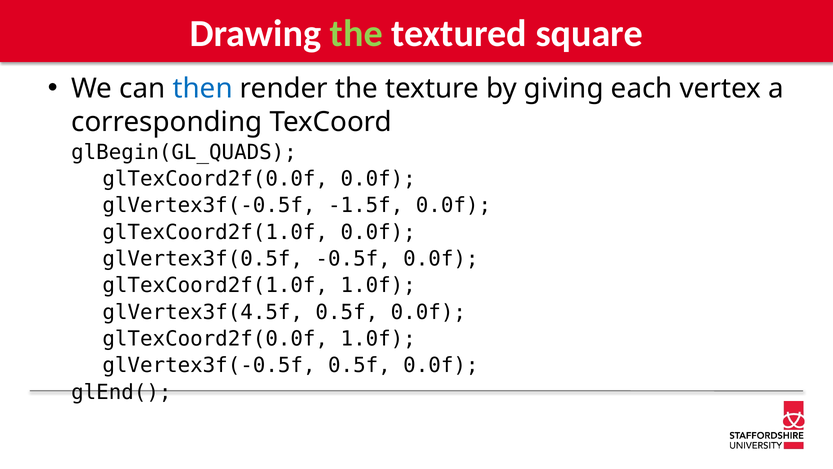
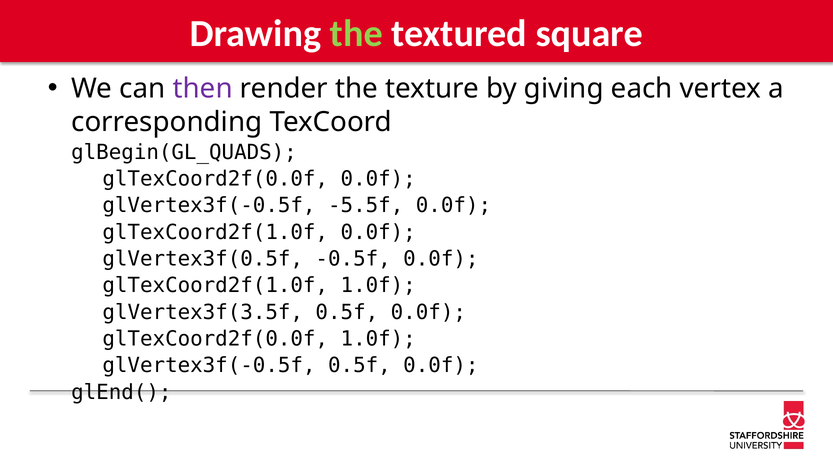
then colour: blue -> purple (203, 89)
-1.5f: -1.5f -> -5.5f (366, 205)
glVertex3f(4.5f: glVertex3f(4.5f -> glVertex3f(3.5f (203, 312)
